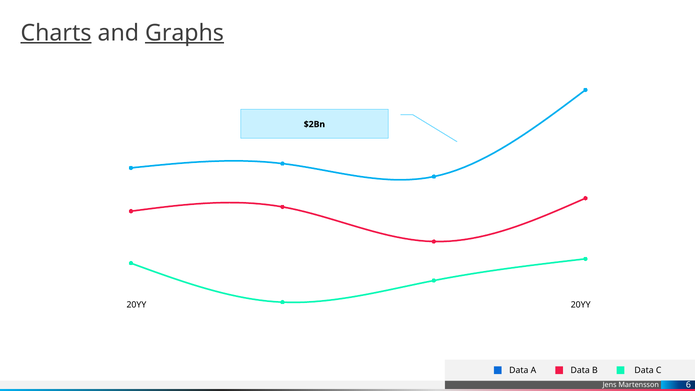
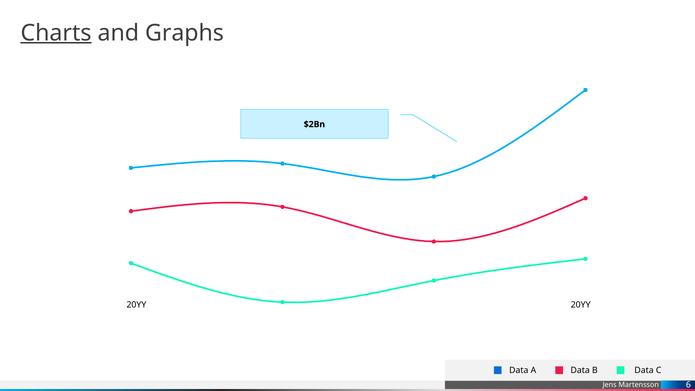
Graphs underline: present -> none (184, 33)
